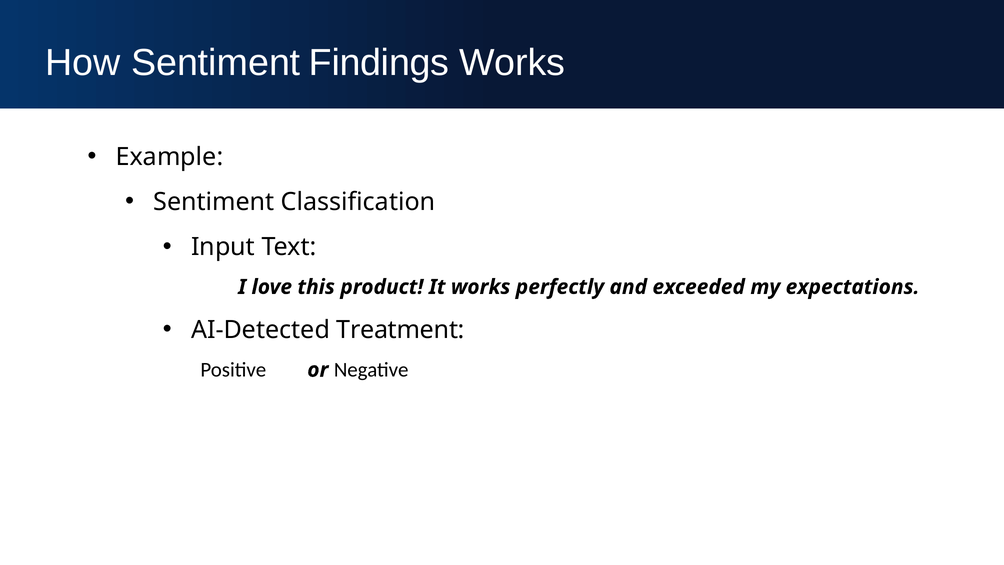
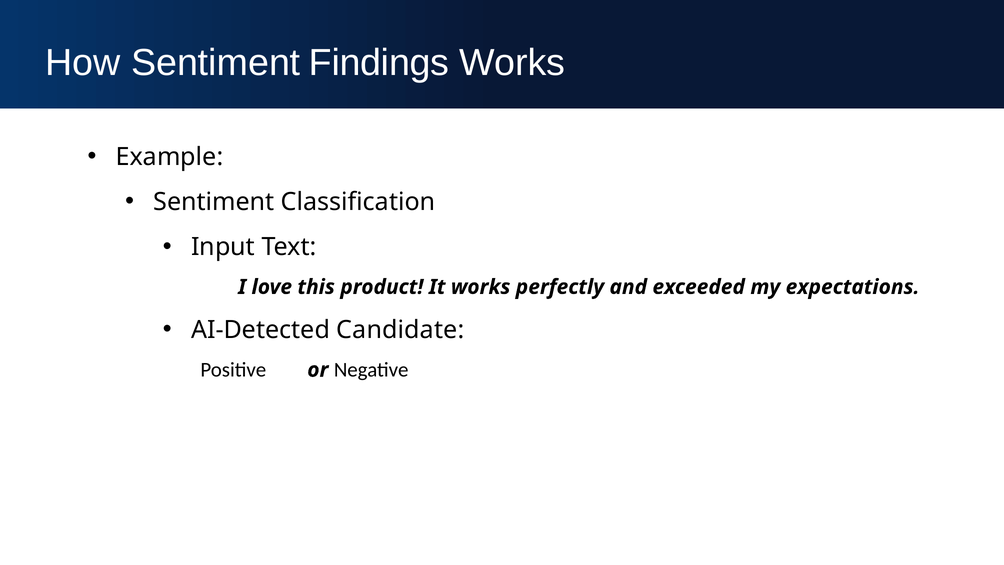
Treatment: Treatment -> Candidate (400, 330)
